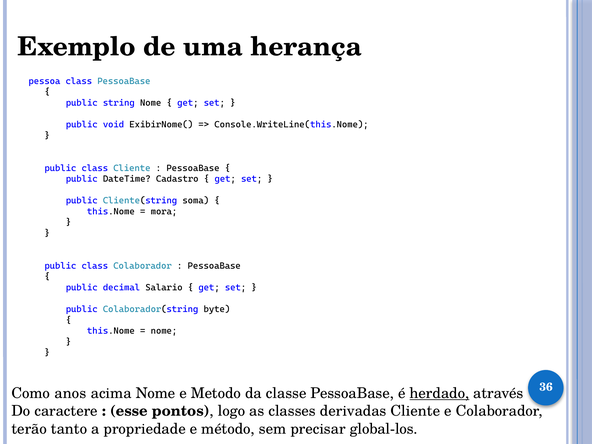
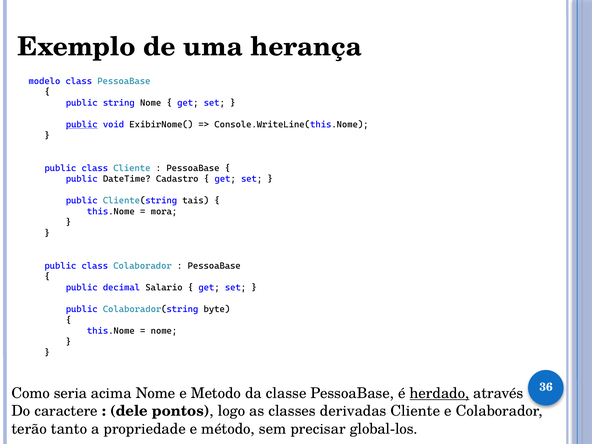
pessoa: pessoa -> modelo (44, 81)
public underline: none -> present (82, 125)
soma: soma -> tais (196, 201)
anos: anos -> seria (71, 393)
esse: esse -> dele (129, 411)
